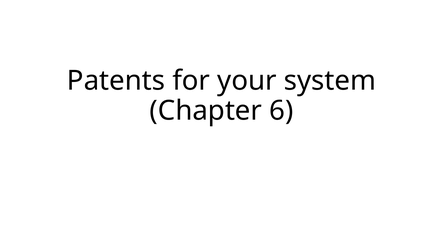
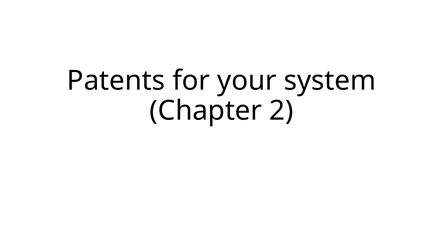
6: 6 -> 2 (281, 111)
